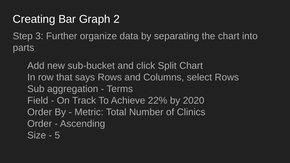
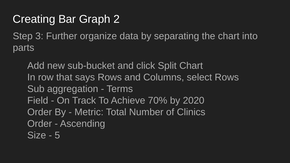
22%: 22% -> 70% (158, 101)
